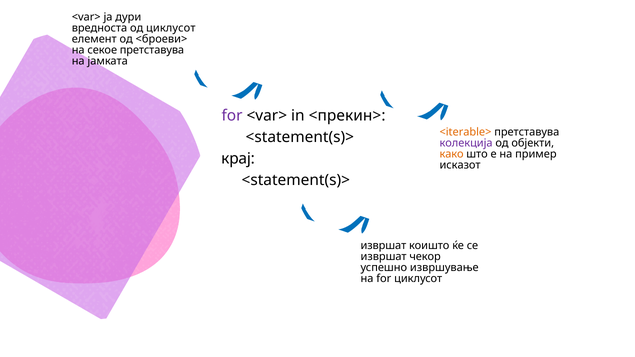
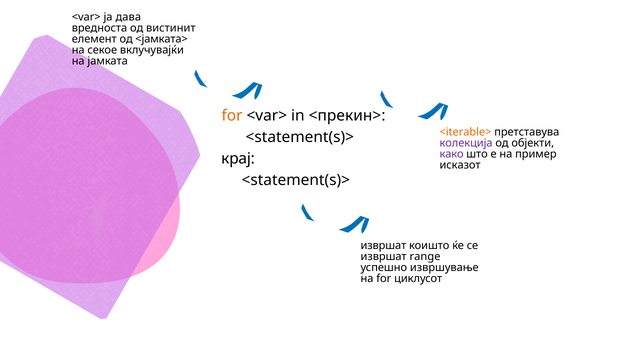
дури: дури -> дава (128, 17)
од циклусот: циклусот -> вистинит (171, 28)
<броеви>: <броеви> -> <јамката> (162, 39)
секое претставува: претставува -> вклучувајќи (152, 50)
for colour: purple -> orange (232, 116)
како colour: orange -> purple (452, 154)
чекор: чекор -> range (425, 257)
